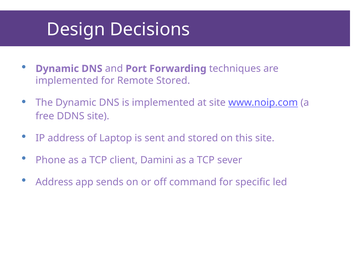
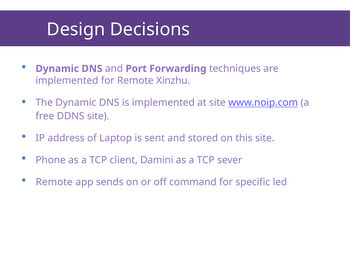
Remote Stored: Stored -> Xinzhu (173, 81)
Address: Address -> Remote (54, 182)
